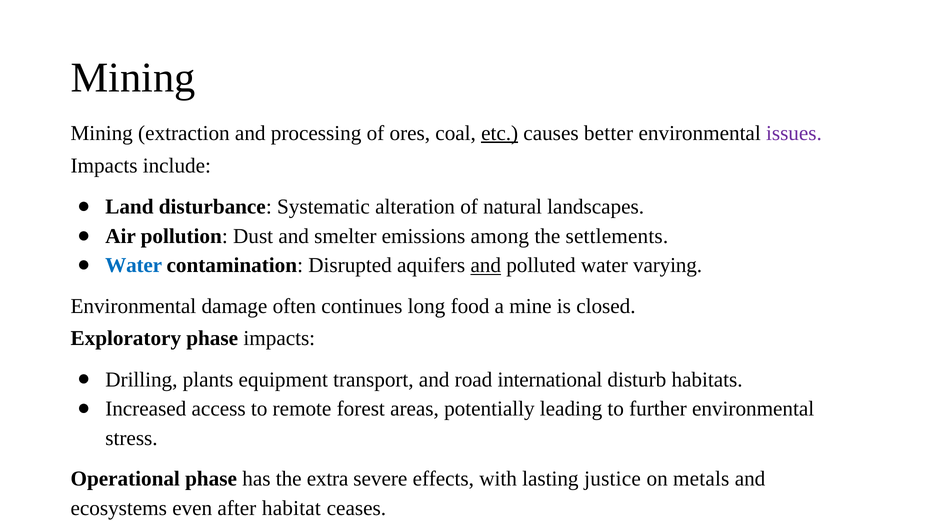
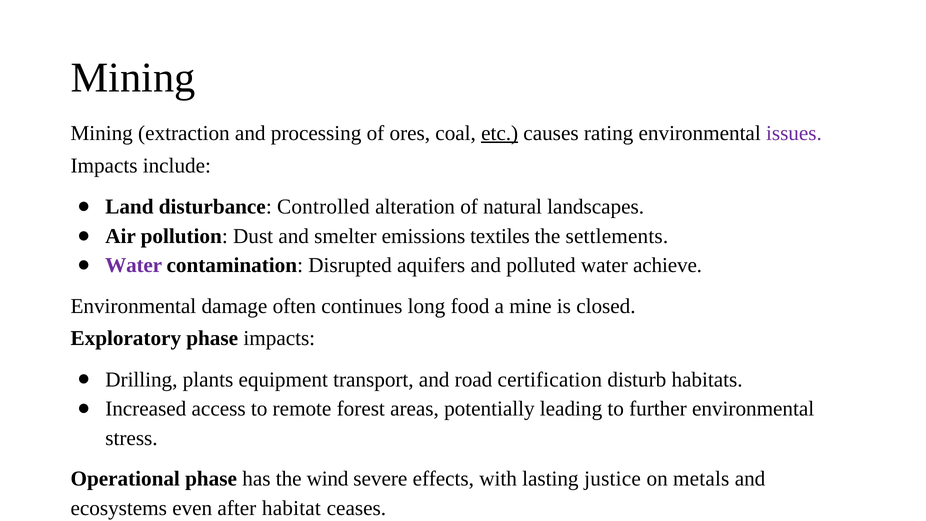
better: better -> rating (609, 133)
Systematic: Systematic -> Controlled (323, 207)
among: among -> textiles (500, 236)
Water colour: blue -> purple (134, 265)
and underline: present -> none (486, 265)
varying: varying -> achieve (668, 265)
international: international -> certification (550, 380)
extra: extra -> wind (328, 479)
